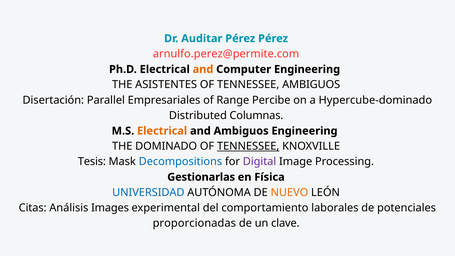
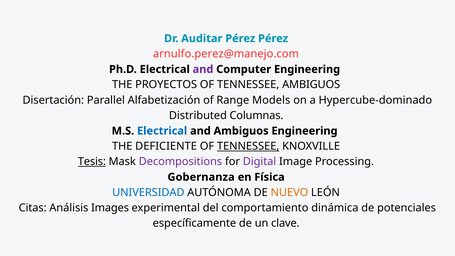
arnulfo.perez@permite.com: arnulfo.perez@permite.com -> arnulfo.perez@manejo.com (226, 54)
and colour: orange -> purple (203, 69)
ASISTENTES: ASISTENTES -> PROYECTOS (166, 85)
Empresariales: Empresariales -> Alfabetización (164, 100)
Percibe: Percibe -> Models (271, 100)
Electrical colour: orange -> blue (162, 131)
DOMINADO: DOMINADO -> DEFICIENTE (166, 146)
Tesis underline: none -> present (92, 162)
Decompositions colour: blue -> purple (180, 162)
Gestionarlas: Gestionarlas -> Gobernanza (201, 177)
laborales: laborales -> dinámica (335, 208)
proporcionadas: proporcionadas -> específicamente (194, 223)
